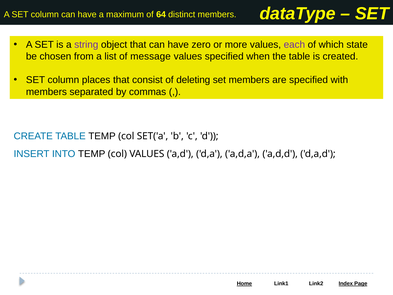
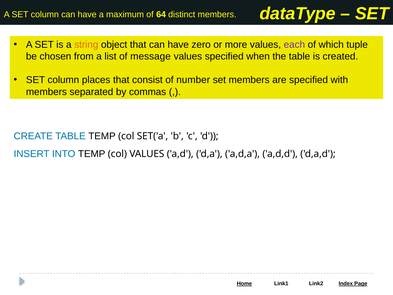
string colour: purple -> orange (86, 45)
state: state -> tuple (357, 45)
deleting: deleting -> number (193, 80)
